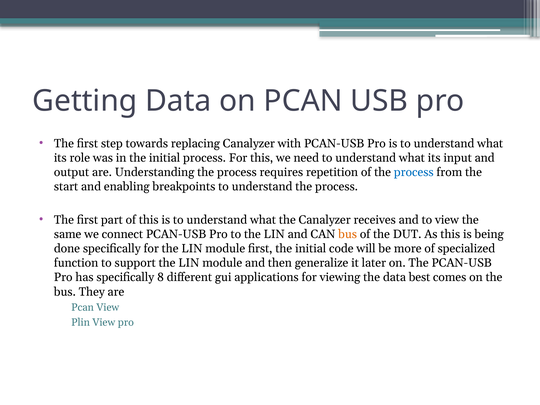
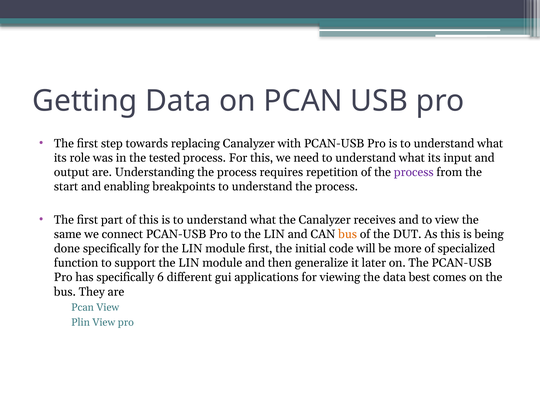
in the initial: initial -> tested (165, 158)
process colour: blue -> purple (414, 172)
8: 8 -> 6 (161, 277)
